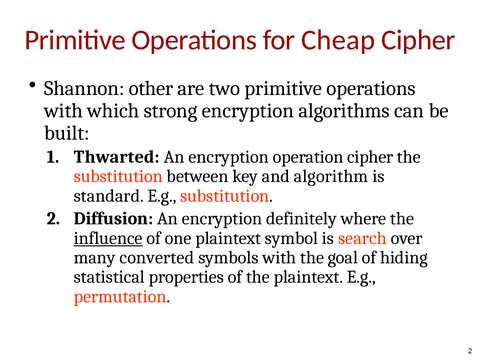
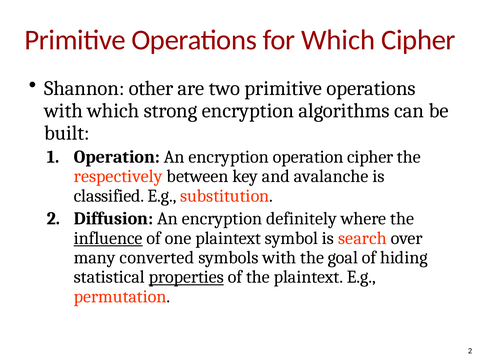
for Cheap: Cheap -> Which (338, 40)
Thwarted: Thwarted -> Operation (117, 157)
substitution: substitution -> respectively (118, 176)
algorithm: algorithm -> avalanche (331, 176)
standard: standard -> classified (109, 196)
properties underline: none -> present (186, 277)
